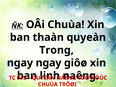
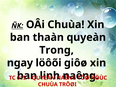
ngay ngay: ngay -> löôõi (49, 63)
